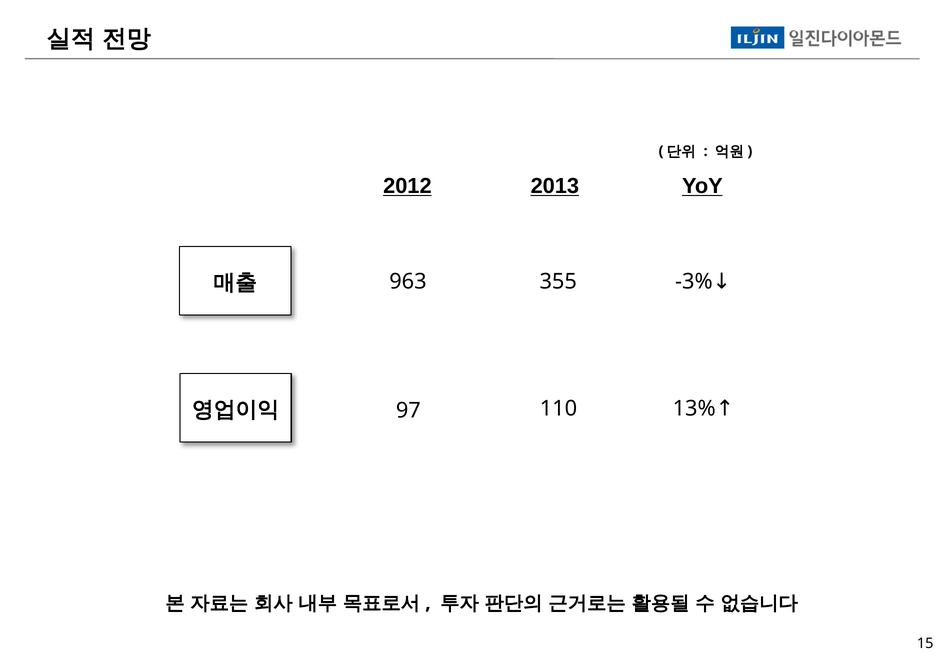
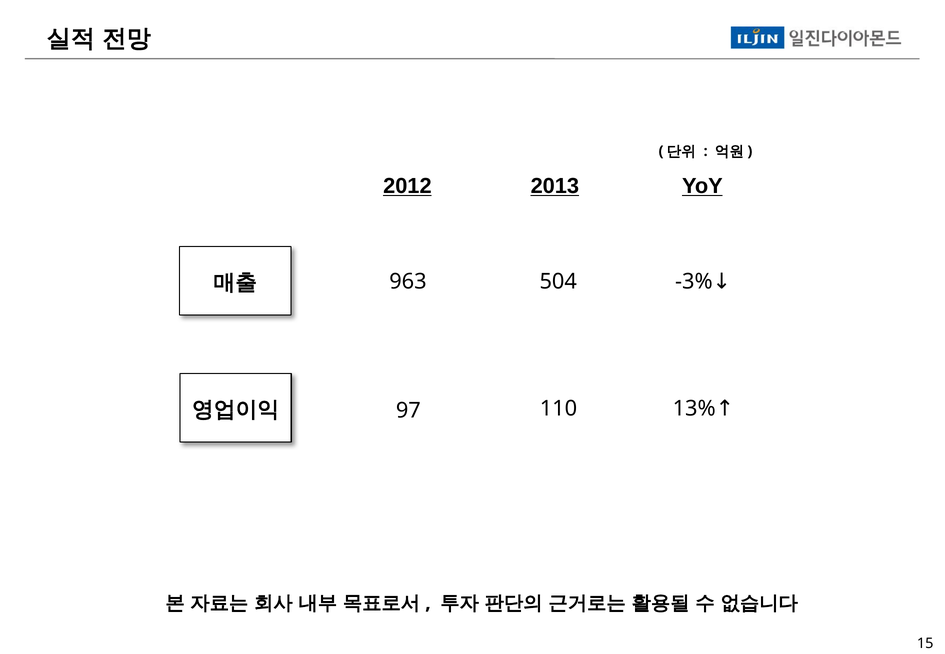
355: 355 -> 504 (558, 282)
